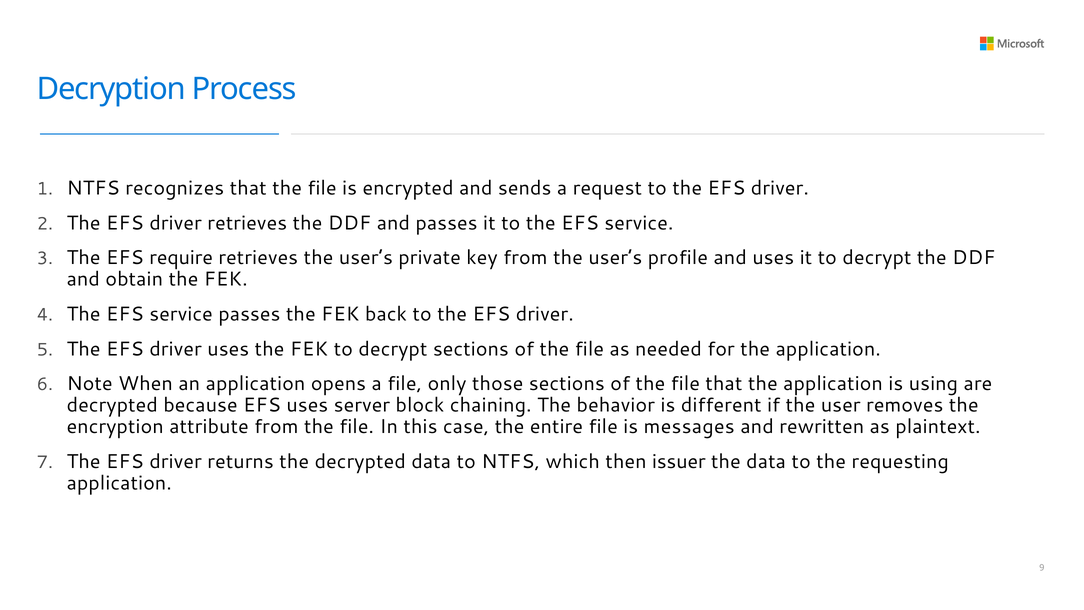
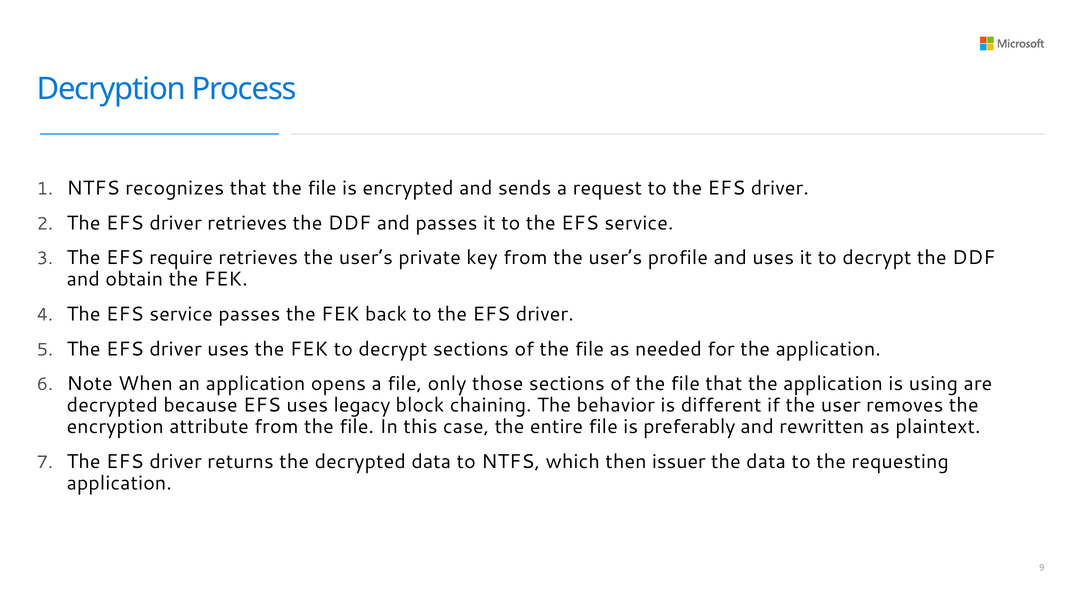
server: server -> legacy (362, 405)
messages: messages -> preferably (689, 427)
